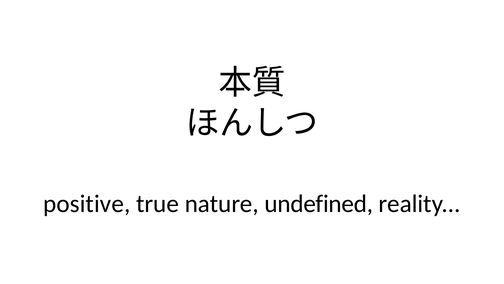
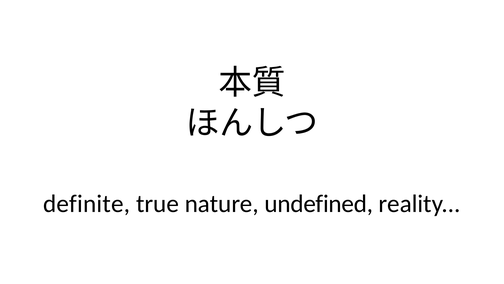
positive: positive -> definite (87, 203)
